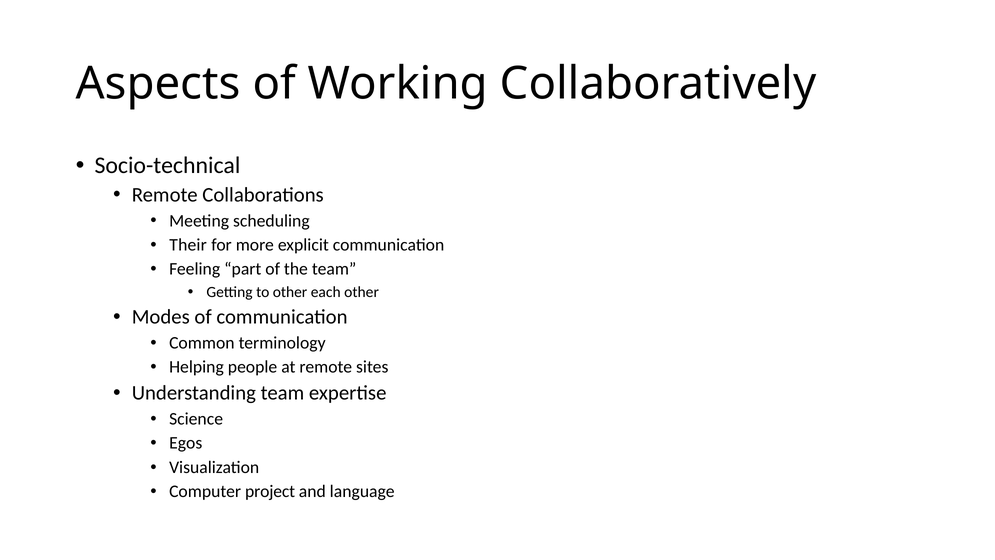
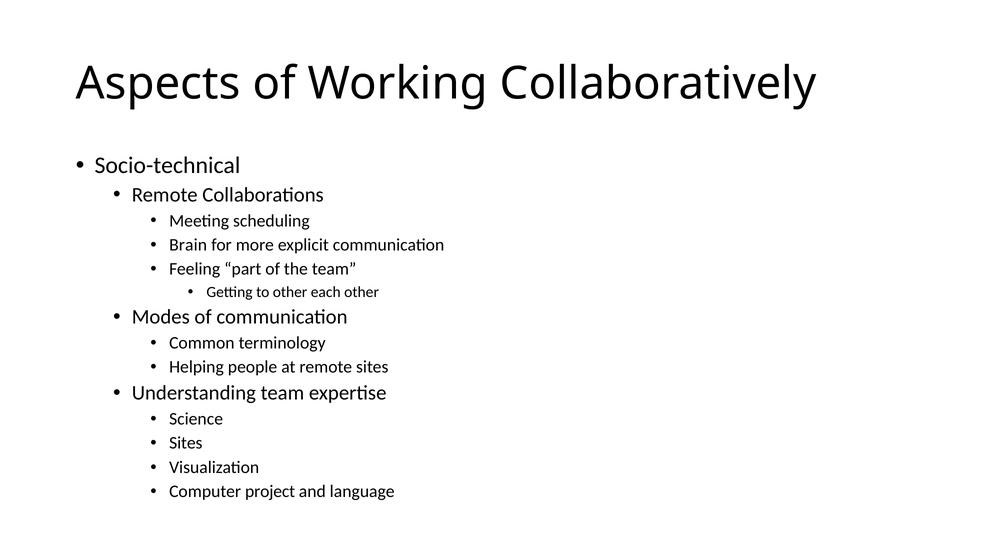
Their: Their -> Brain (188, 245)
Egos: Egos -> Sites (186, 443)
